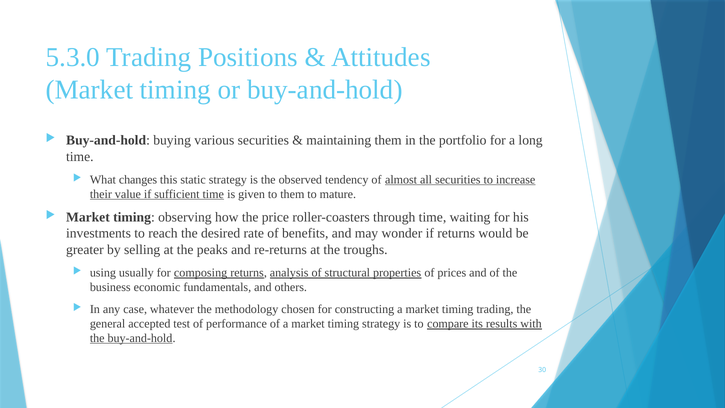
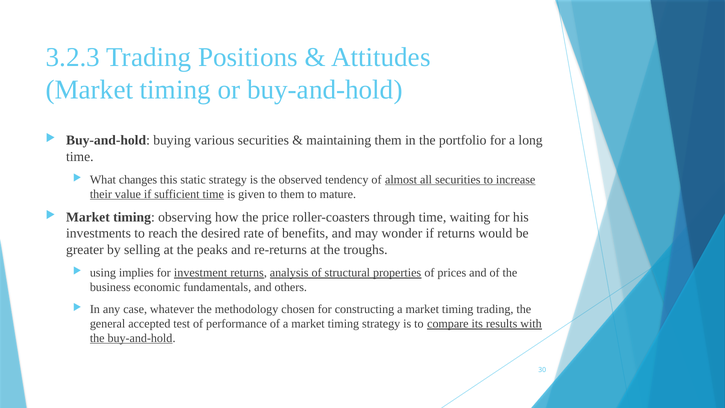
5.3.0: 5.3.0 -> 3.2.3 (73, 57)
usually: usually -> implies (136, 272)
composing: composing -> investment (201, 272)
